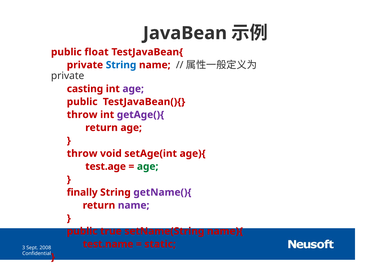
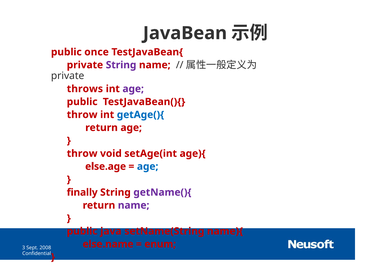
float: float -> once (97, 52)
String colour: blue -> purple (121, 65)
casting: casting -> throws (85, 89)
getAge(){ colour: purple -> blue (140, 115)
test.age: test.age -> else.age (106, 167)
age colour: green -> blue (148, 167)
true: true -> java (111, 232)
test.name: test.name -> else.name (108, 245)
static: static -> enum (160, 245)
